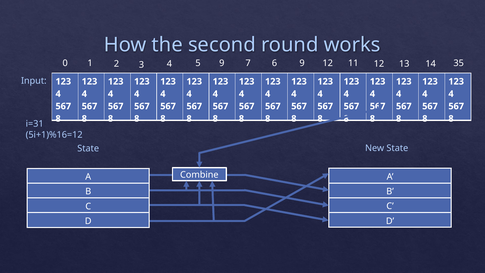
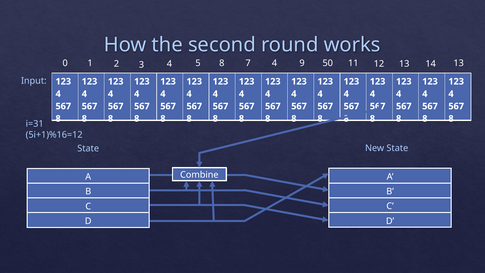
5 9: 9 -> 8 (222, 63)
7 6: 6 -> 4 (274, 63)
9 12: 12 -> 50 (328, 63)
14 35: 35 -> 13 (459, 63)
